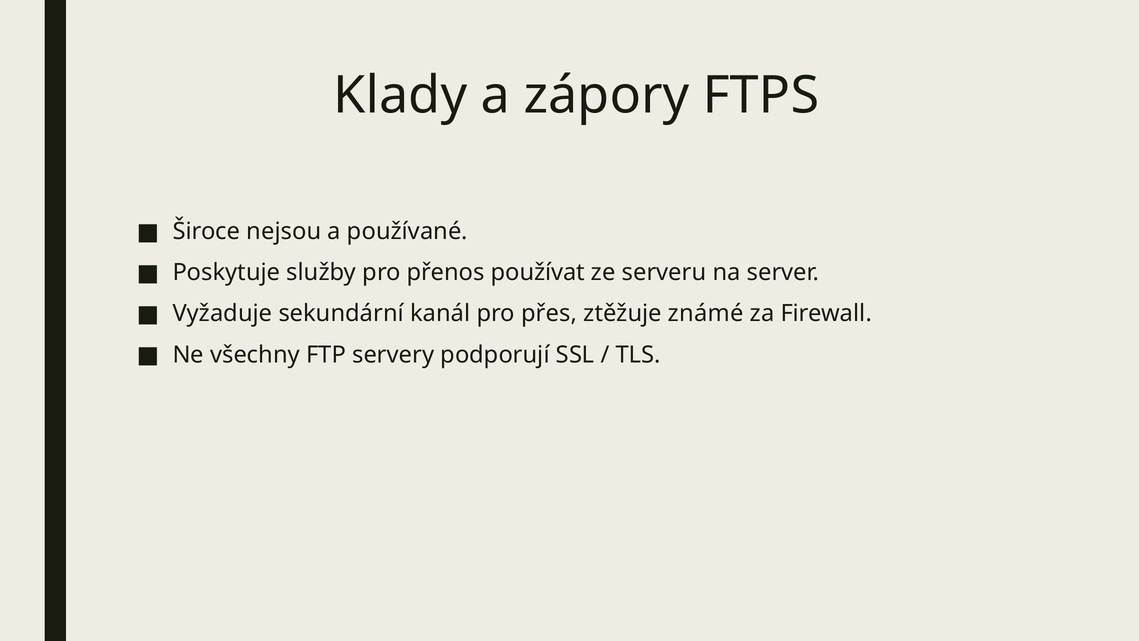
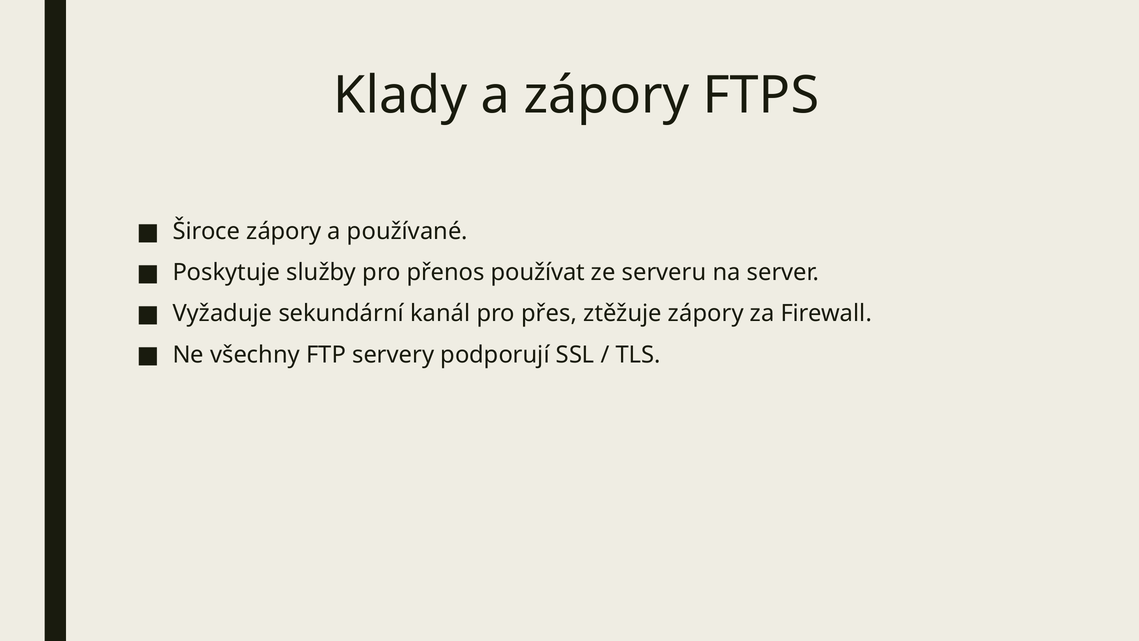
Široce nejsou: nejsou -> zápory (284, 231)
ztěžuje známé: známé -> zápory (706, 313)
